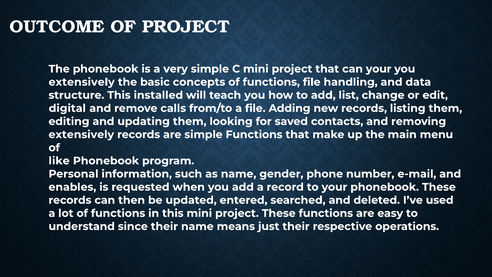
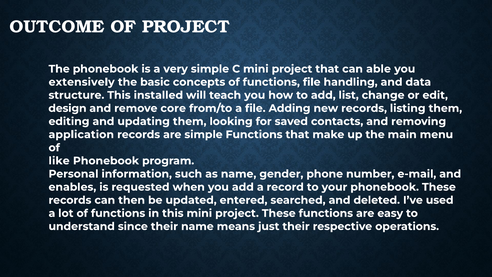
can your: your -> able (379, 69)
digital: digital -> design (67, 108)
calls: calls -> core (173, 108)
extensively: extensively -> application (81, 134)
